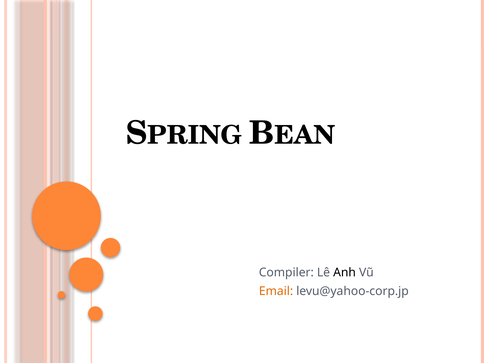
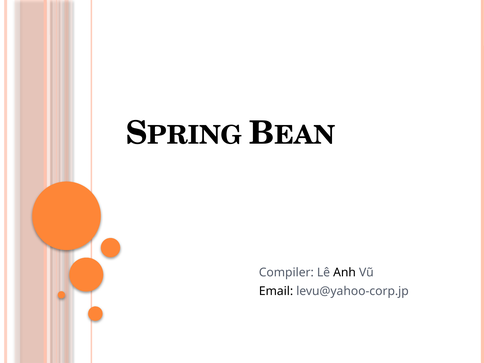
Email colour: orange -> black (276, 291)
